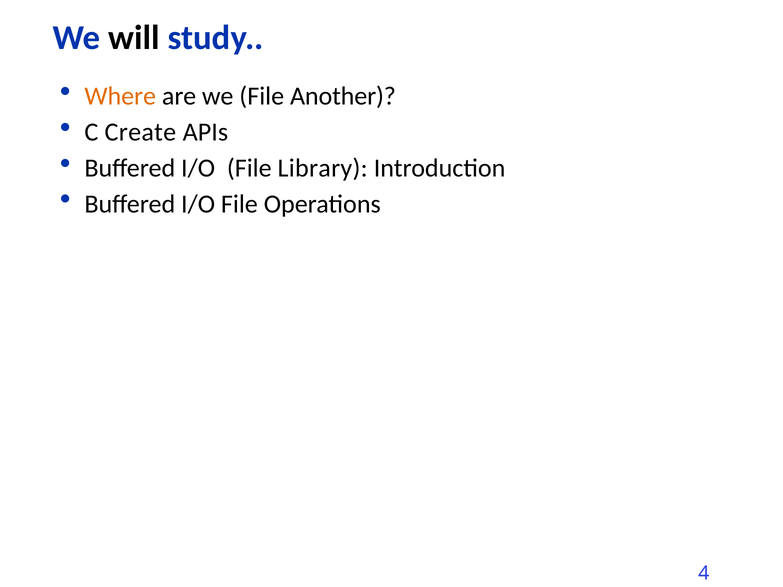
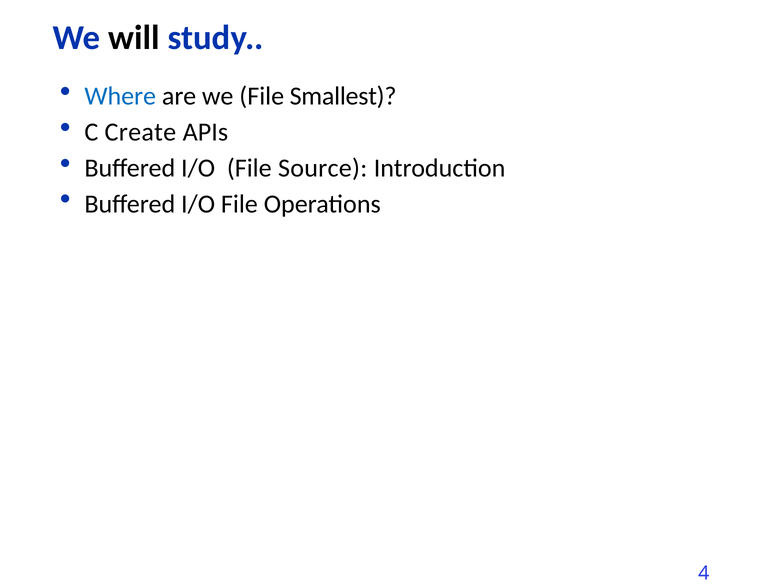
Where colour: orange -> blue (120, 96)
Another: Another -> Smallest (343, 96)
Library: Library -> Source (323, 168)
